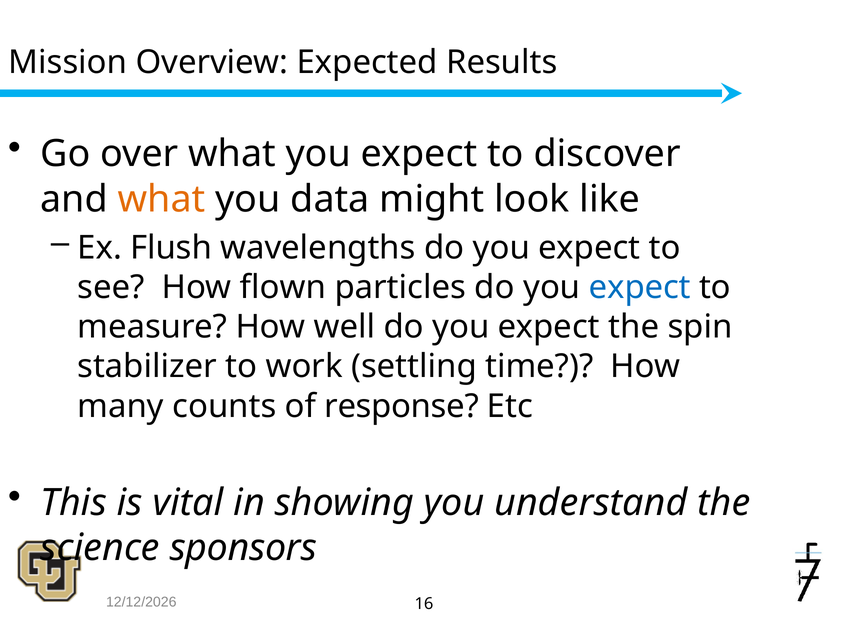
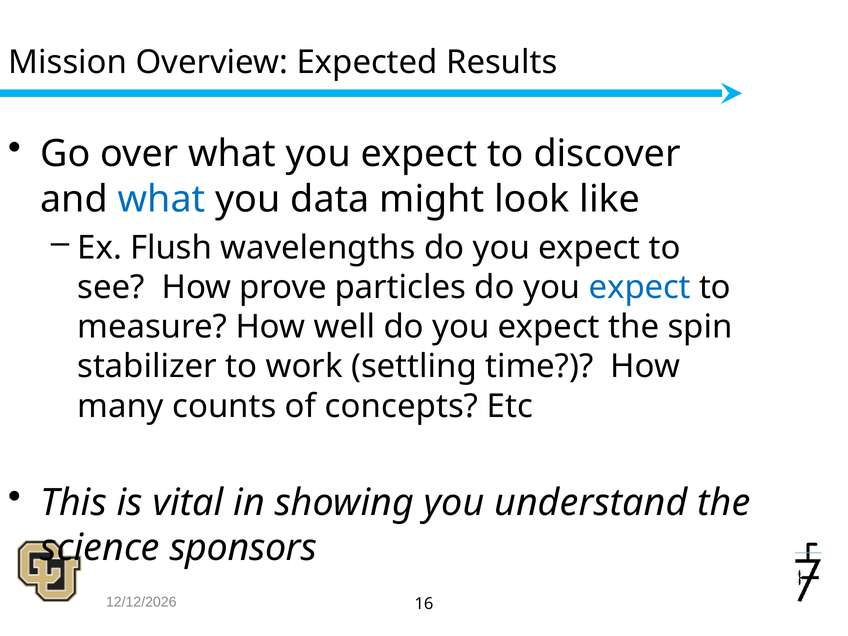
what colour: orange -> blue (162, 199)
flown: flown -> prove (283, 287)
response: response -> concepts (401, 406)
